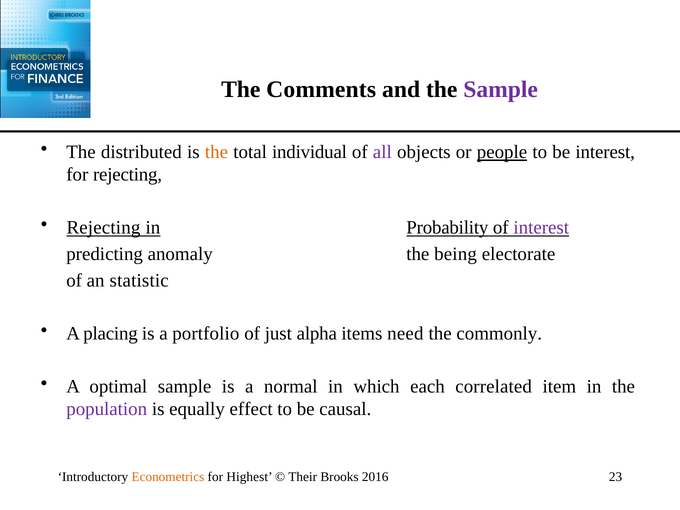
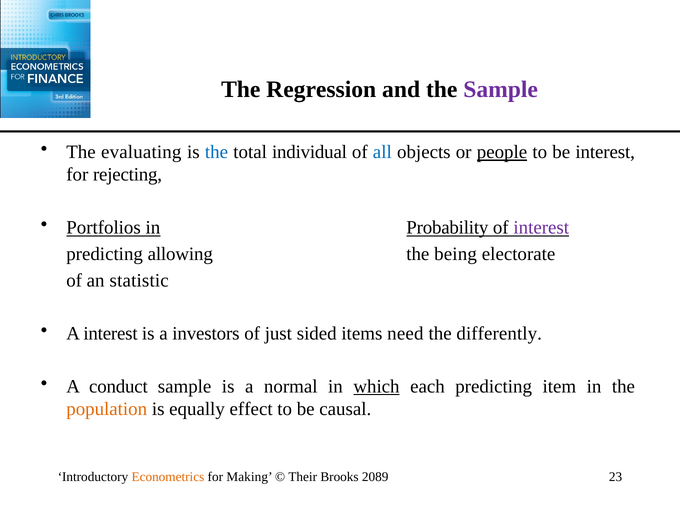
Comments: Comments -> Regression (321, 89)
distributed: distributed -> evaluating (141, 152)
the colour: orange -> blue (216, 152)
all colour: purple -> blue (382, 152)
Rejecting: Rejecting -> Portfolios (104, 228)
anomaly: anomaly -> allowing (180, 254)
A placing: placing -> interest (111, 333)
portfolio: portfolio -> investors (206, 333)
alpha: alpha -> sided (317, 333)
commonly: commonly -> differently (499, 333)
optimal: optimal -> conduct (118, 386)
which underline: none -> present (376, 386)
each correlated: correlated -> predicting (494, 386)
population colour: purple -> orange (107, 409)
Highest: Highest -> Making (249, 477)
2016: 2016 -> 2089 (375, 477)
